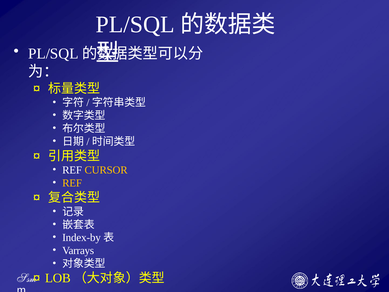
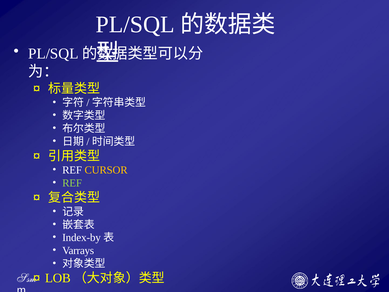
REF colour: yellow -> light green (72, 183)
